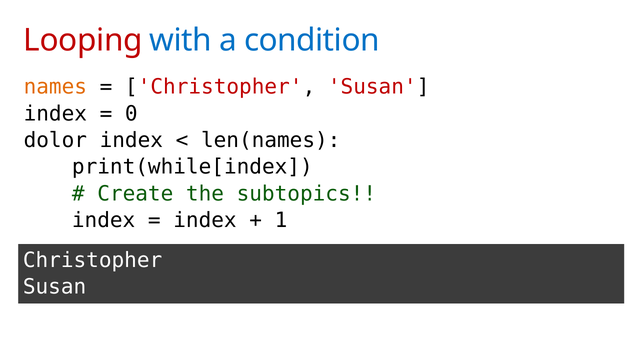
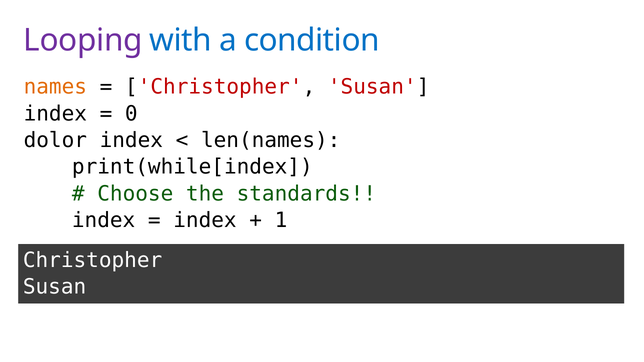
Looping colour: red -> purple (83, 41)
Create: Create -> Choose (135, 194)
subtopics: subtopics -> standards (306, 194)
